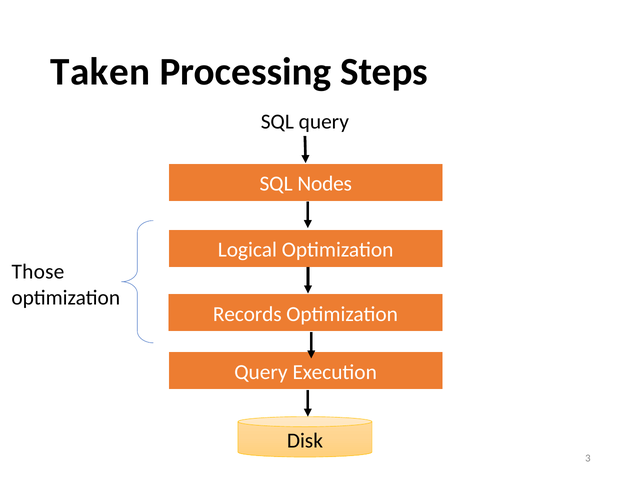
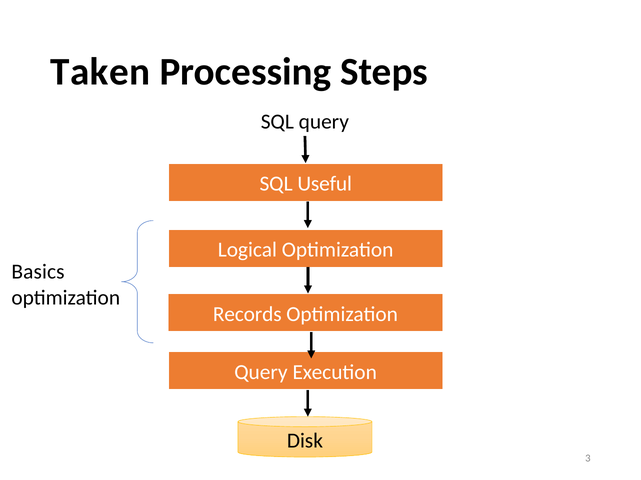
Nodes: Nodes -> Useful (325, 184)
Those: Those -> Basics (38, 272)
